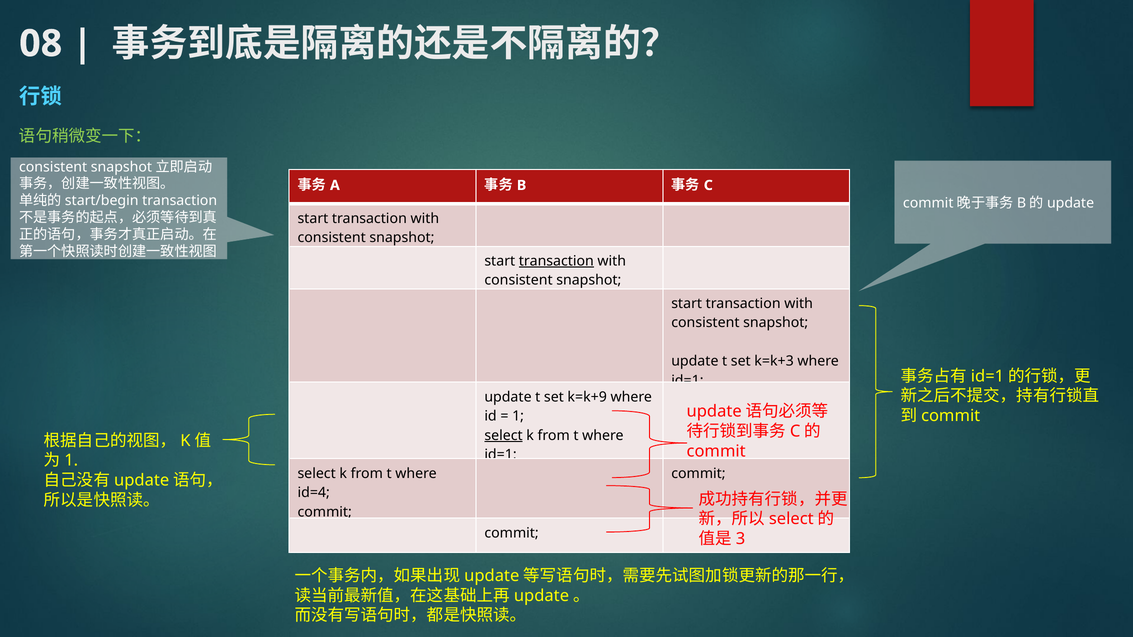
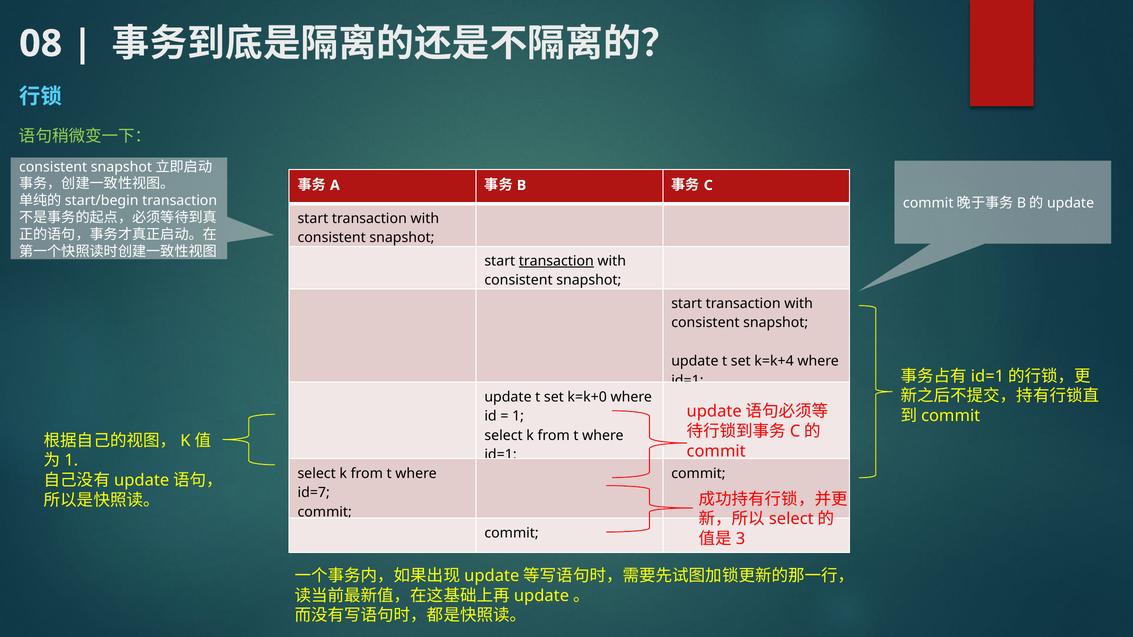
k=k+3: k=k+3 -> k=k+4 (774, 361)
k=k+9: k=k+9 -> k=k+0 (587, 397)
select underline: present -> none (504, 436)
id=4: id=4 -> id=7 (314, 493)
